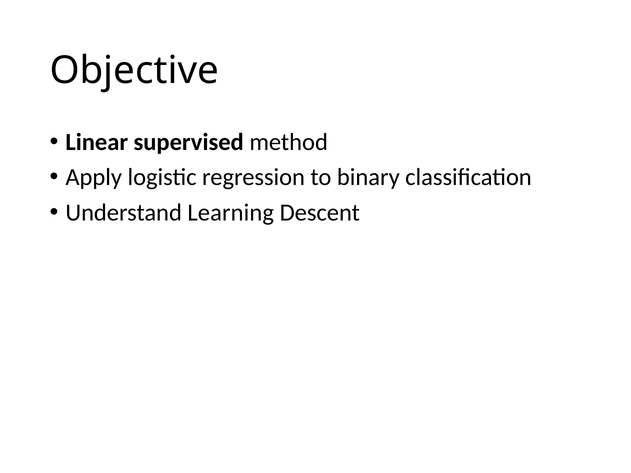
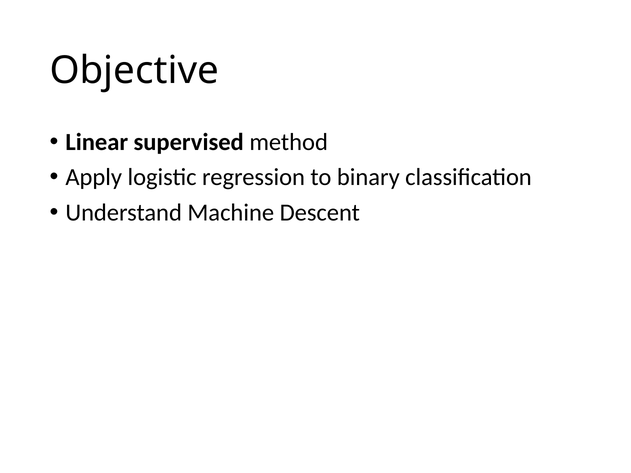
Learning: Learning -> Machine (231, 213)
